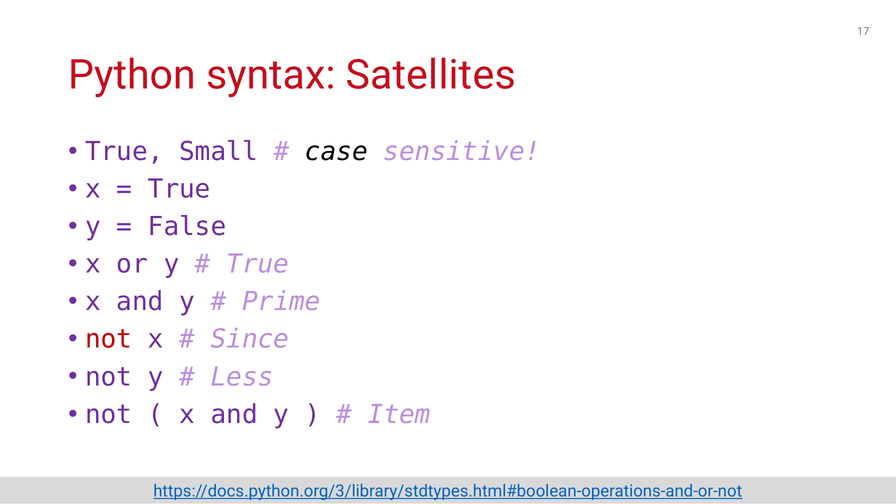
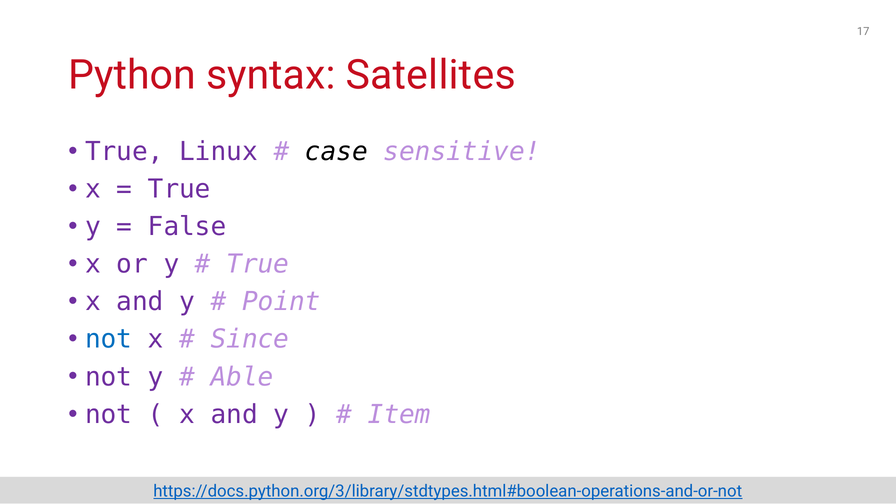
Small: Small -> Linux (219, 151)
Prime: Prime -> Point (281, 302)
not colour: red -> blue (109, 339)
Less: Less -> Able (242, 377)
